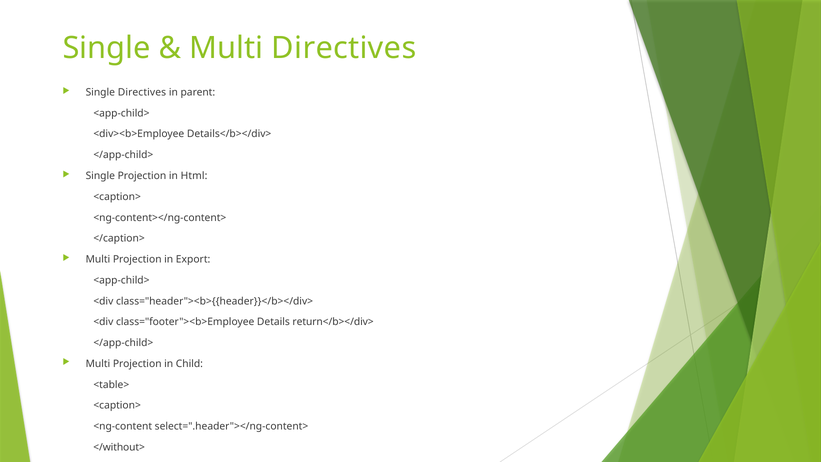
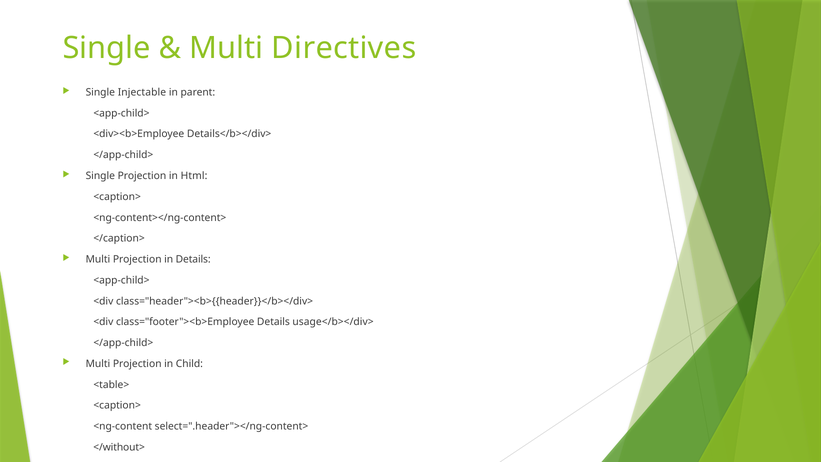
Single Directives: Directives -> Injectable (142, 92)
in Export: Export -> Details (193, 259)
return</b></div>: return</b></div> -> usage</b></div> (333, 322)
